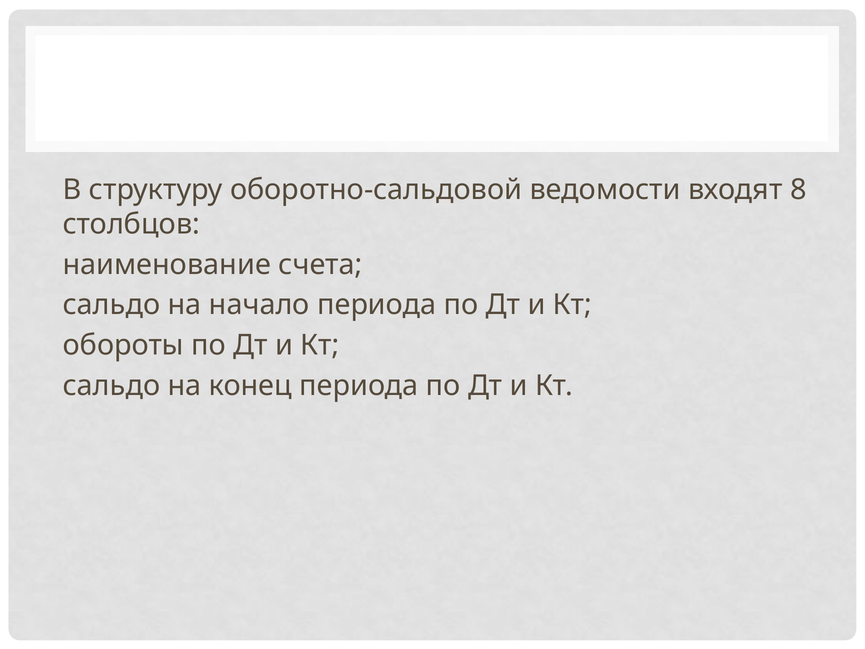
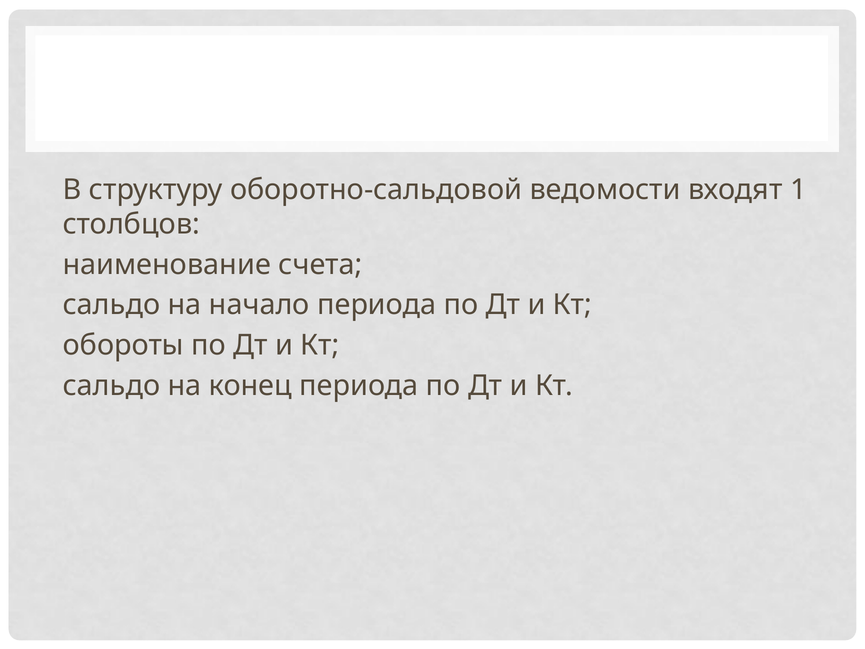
8: 8 -> 1 (798, 189)
